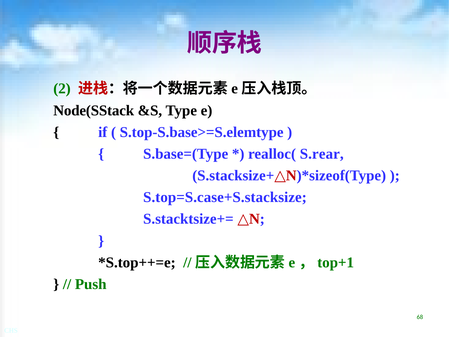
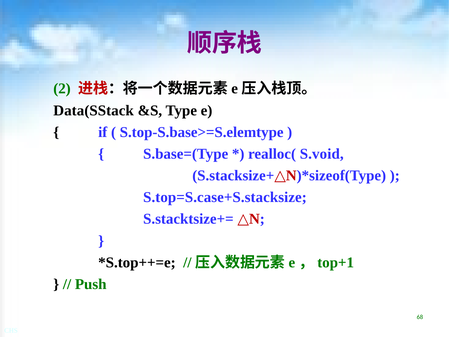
Node(SStack: Node(SStack -> Data(SStack (94, 110)
S.rear: S.rear -> S.void (322, 154)
